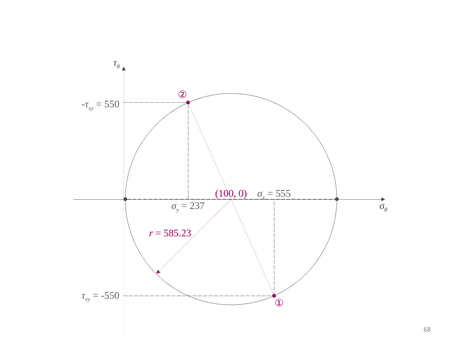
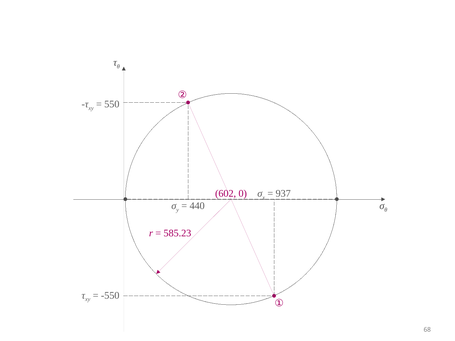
100: 100 -> 602 (226, 194)
555: 555 -> 937 (283, 194)
237: 237 -> 440 (197, 206)
